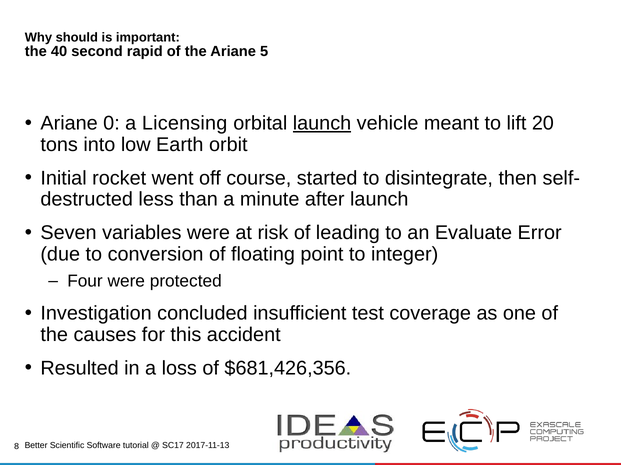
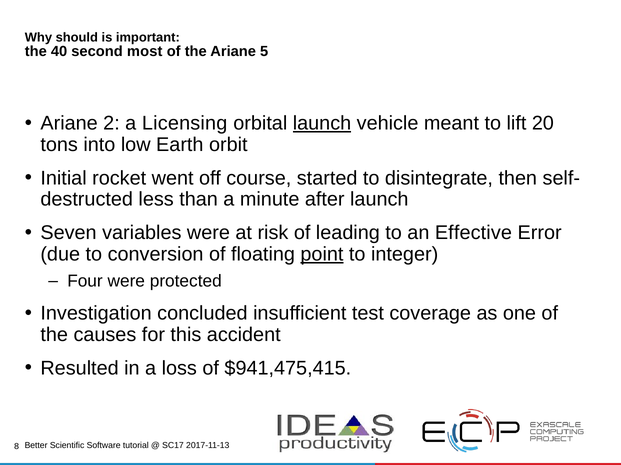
rapid: rapid -> most (145, 51)
0: 0 -> 2 (112, 123)
Evaluate: Evaluate -> Effective (473, 233)
point underline: none -> present (322, 255)
$681,426,356: $681,426,356 -> $941,475,415 (288, 369)
